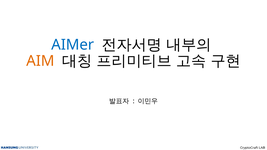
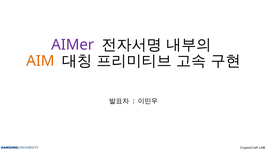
AIMer colour: blue -> purple (73, 45)
